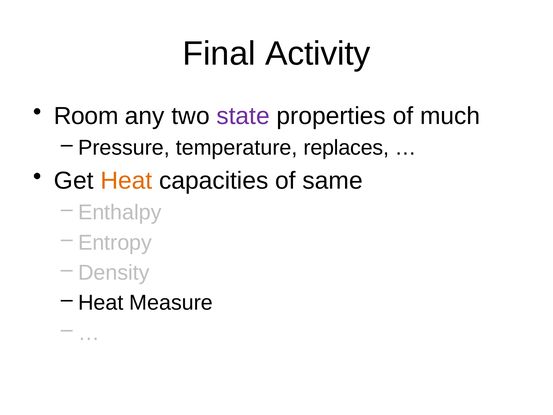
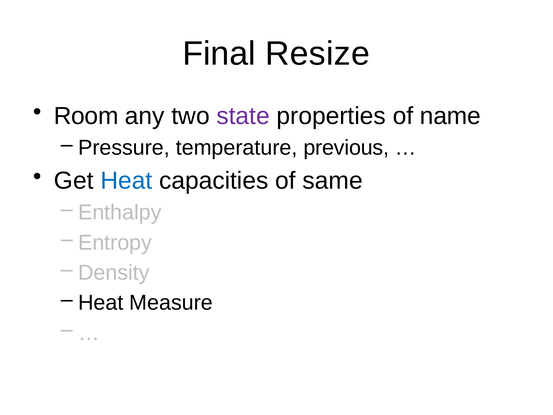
Activity: Activity -> Resize (317, 54)
much: much -> name (450, 116)
replaces: replaces -> previous (346, 148)
Heat colour: orange -> blue (126, 181)
